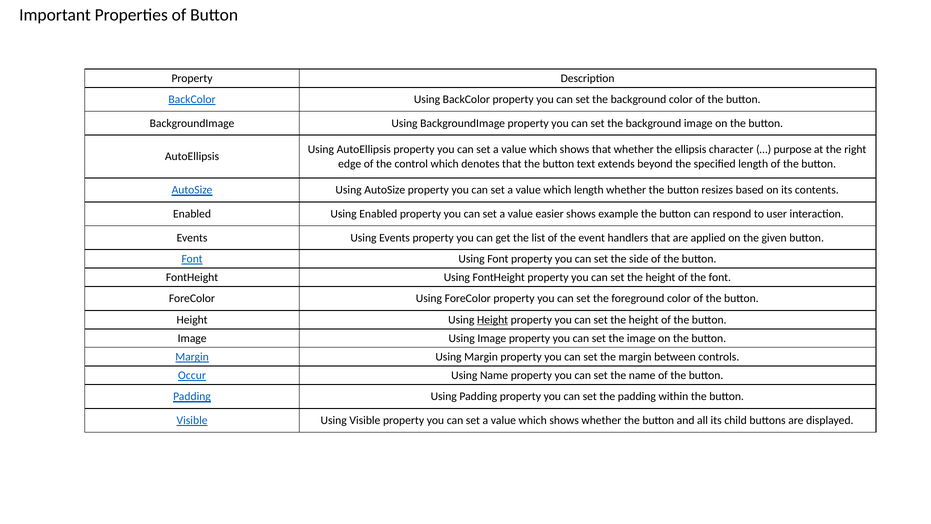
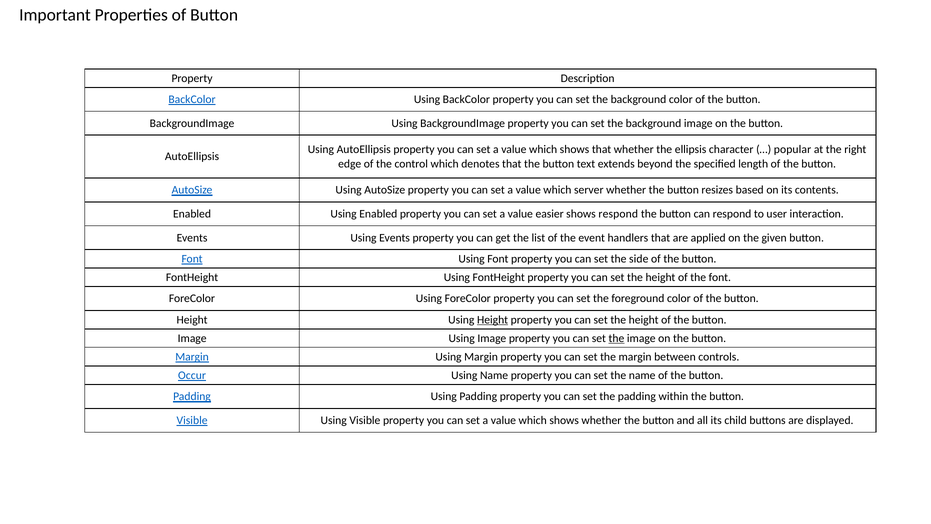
purpose: purpose -> popular (792, 149)
which length: length -> server (589, 190)
shows example: example -> respond (618, 214)
the underline: none -> present (616, 338)
